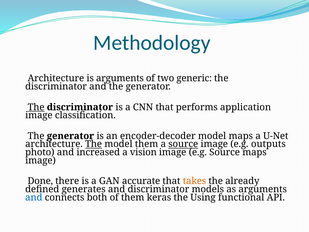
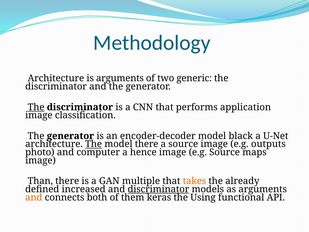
model maps: maps -> black (241, 136)
model them: them -> there (147, 144)
source underline: present -> none (183, 144)
increased: increased -> computer (98, 152)
vision: vision -> hence (143, 152)
Done: Done -> Than (40, 181)
accurate: accurate -> multiple (141, 181)
generates: generates -> increased (84, 189)
discriminator underline: none -> present (158, 189)
and colour: blue -> orange (34, 197)
